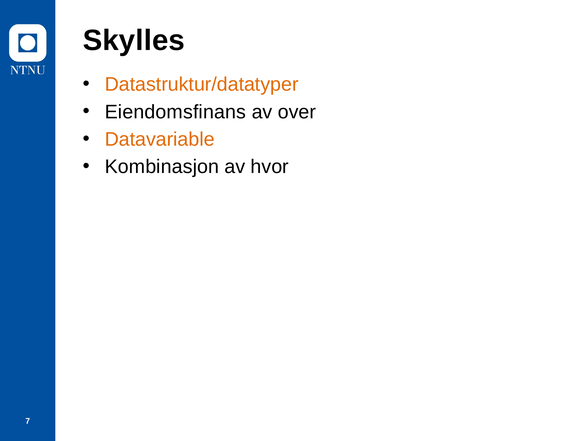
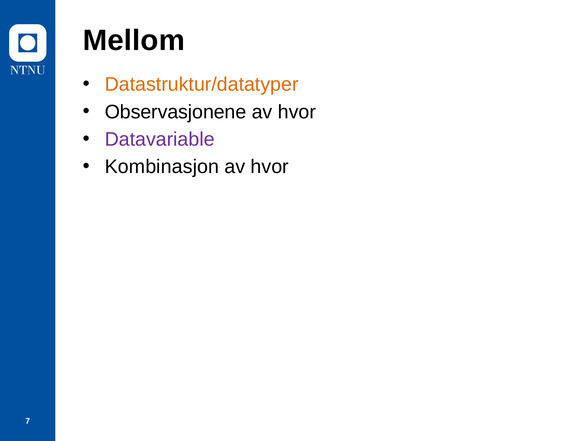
Skylles: Skylles -> Mellom (134, 40)
Eiendomsfinans: Eiendomsfinans -> Observasjonene (176, 112)
over: over -> hvor (297, 112)
Datavariable colour: orange -> purple (160, 139)
